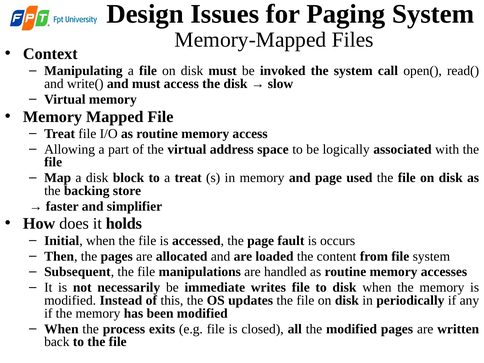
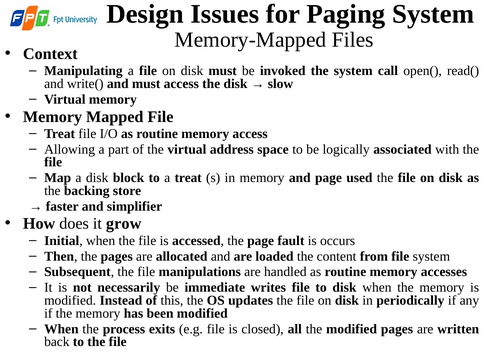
holds: holds -> grow (124, 224)
